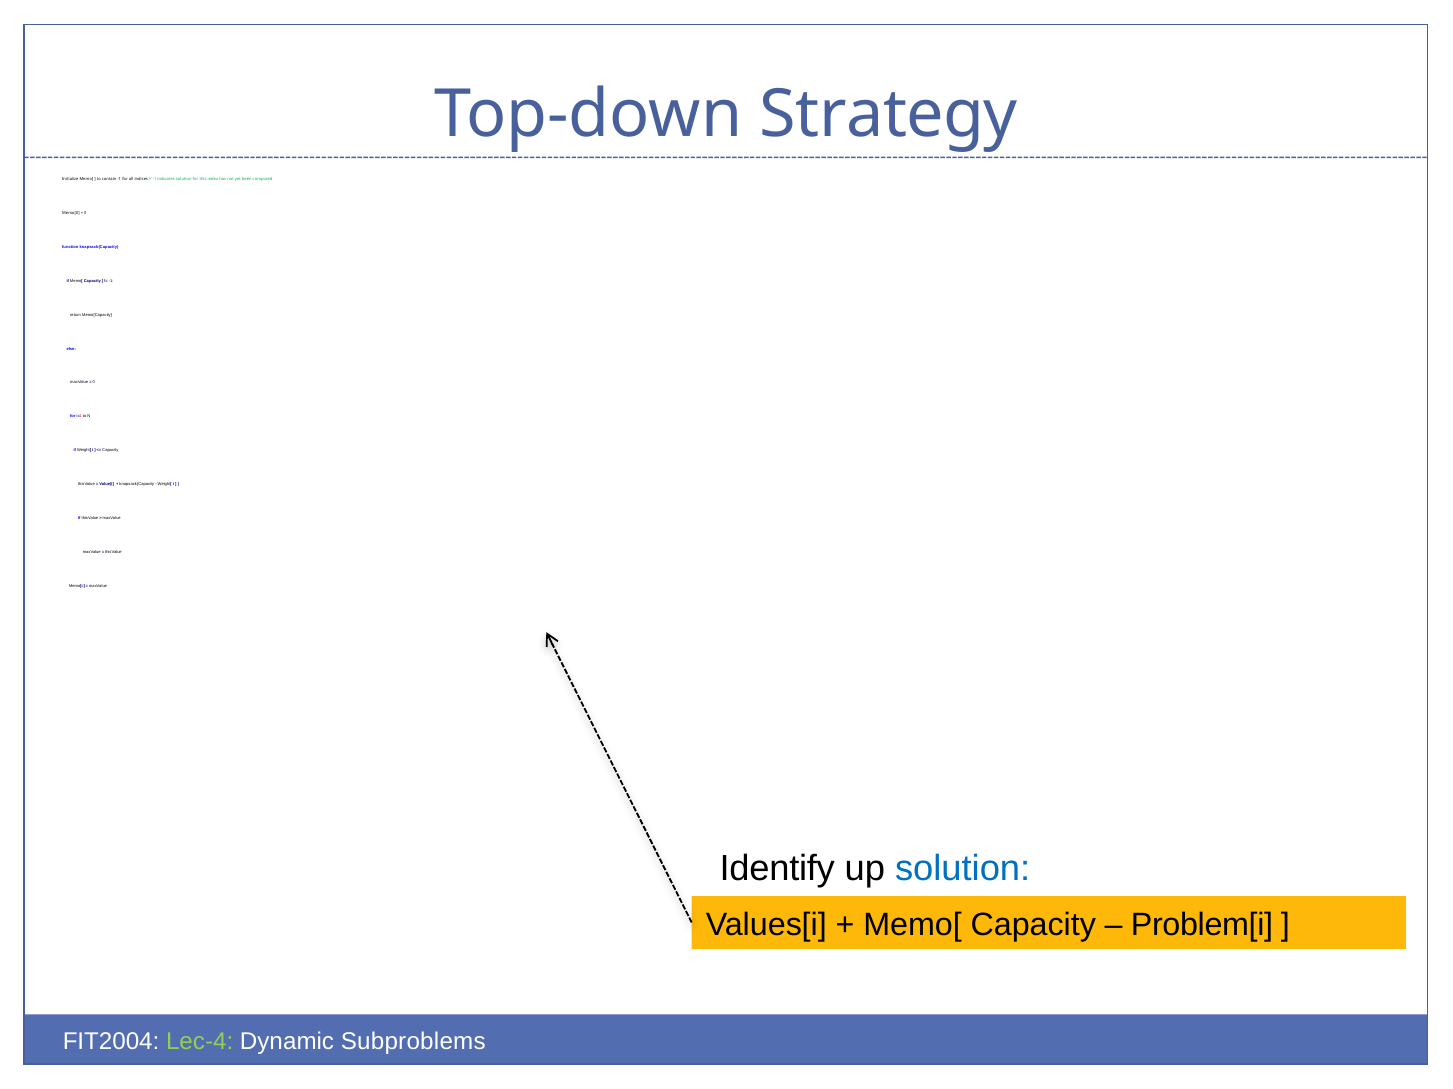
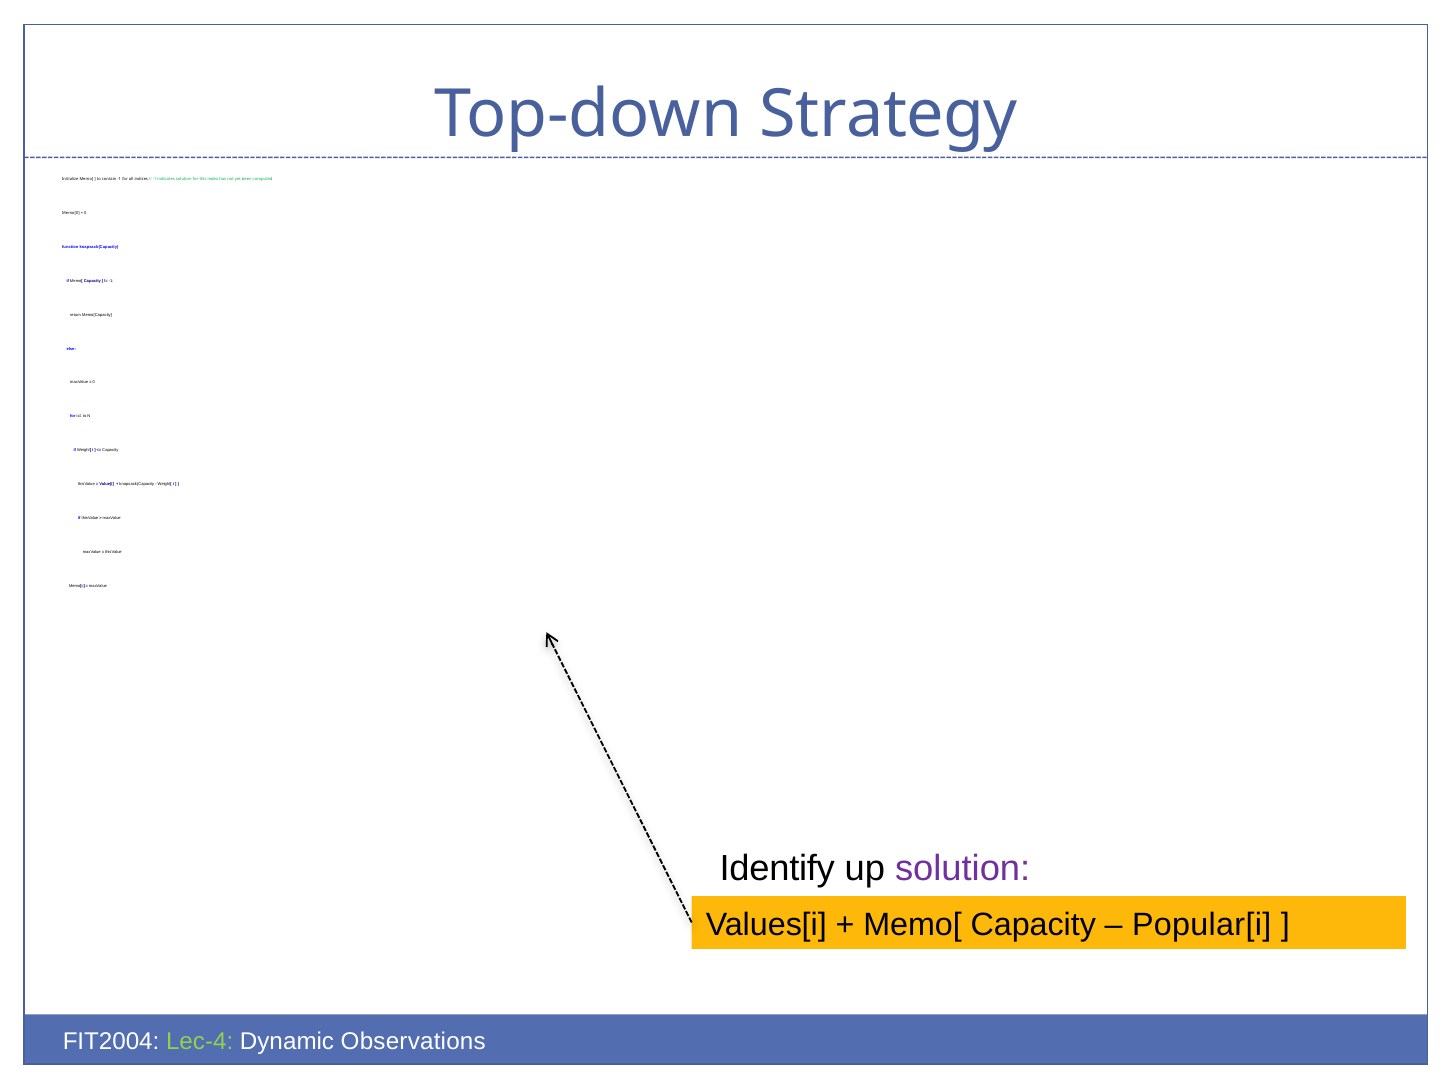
solution colour: blue -> purple (963, 869)
Problem[i: Problem[i -> Popular[i (1202, 925)
Subproblems: Subproblems -> Observations (413, 1042)
